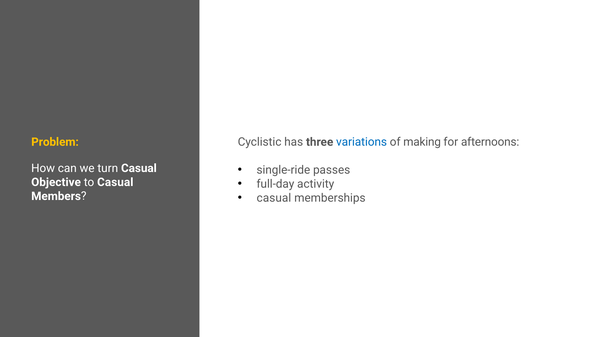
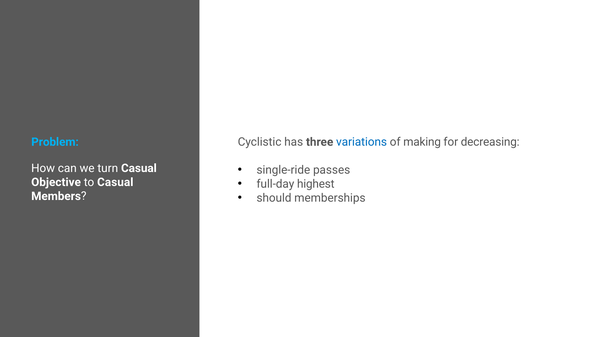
Problem colour: yellow -> light blue (55, 142)
afternoons: afternoons -> decreasing (490, 142)
activity: activity -> highest (316, 184)
casual: casual -> should (274, 198)
